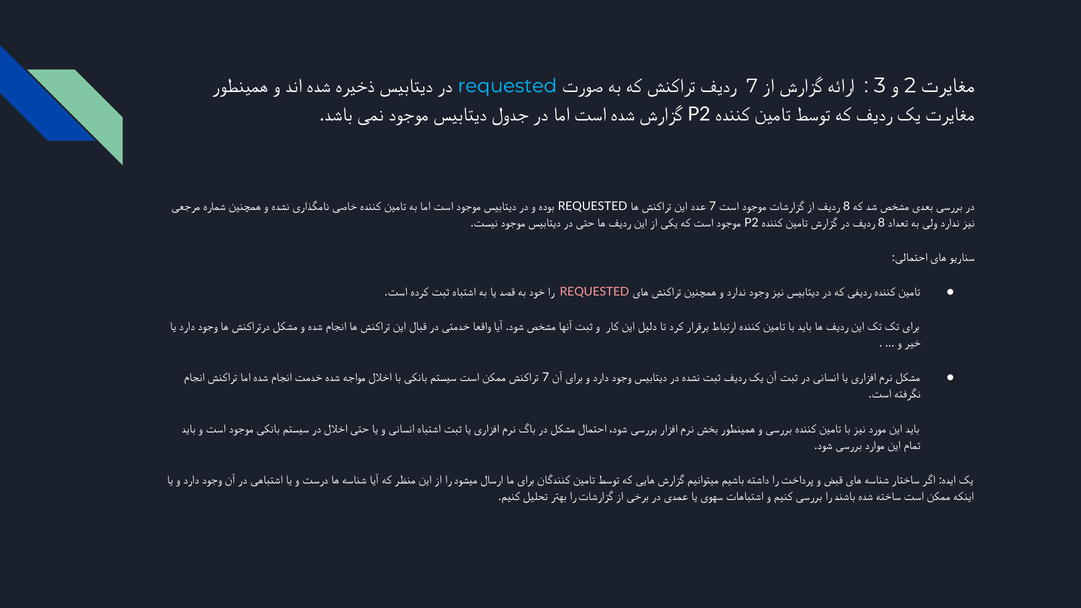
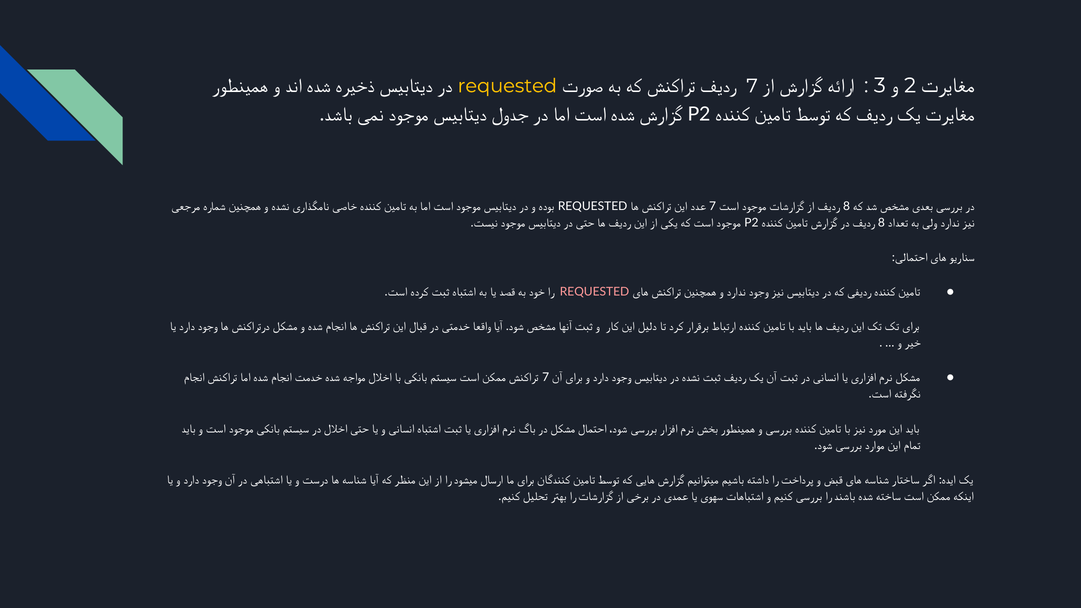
requested colour: light blue -> yellow (507, 86)
